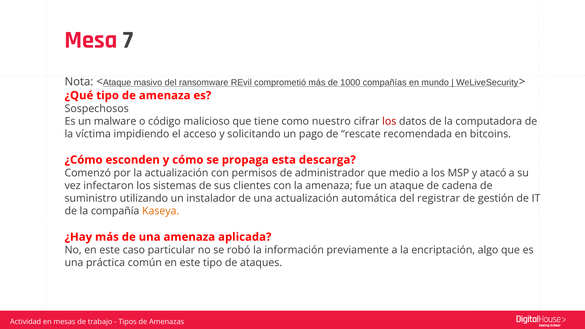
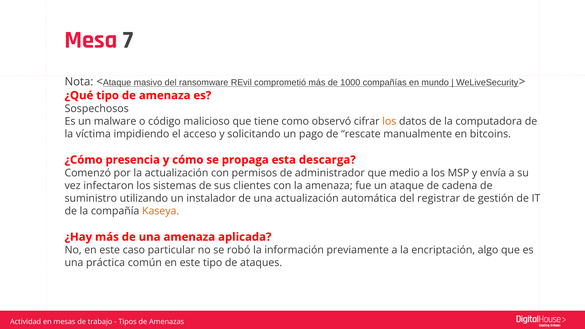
nuestro: nuestro -> observó (331, 121)
los colour: red -> orange (389, 121)
recomendada: recomendada -> manualmente (418, 134)
esconden: esconden -> presencia (133, 160)
atacó: atacó -> envía (493, 173)
